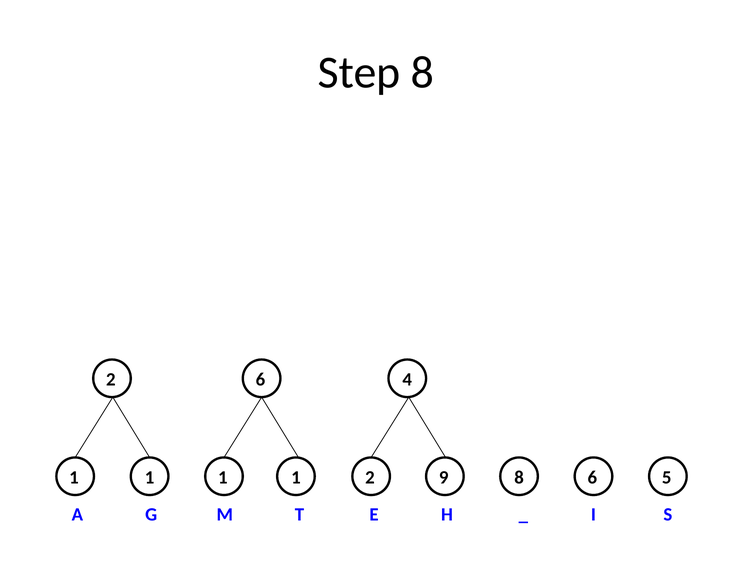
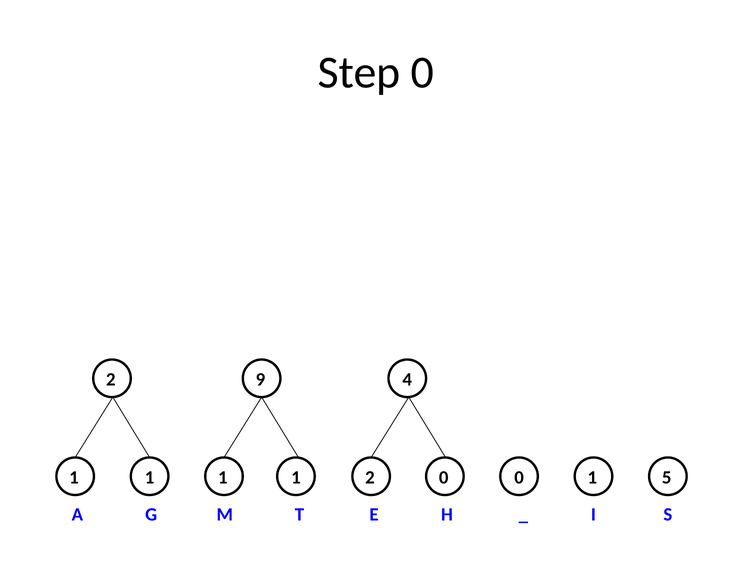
Step 8: 8 -> 0 (423, 73)
2 6: 6 -> 9 (260, 380)
2 9: 9 -> 0 (444, 478)
1 8: 8 -> 0 (519, 478)
6: 6 -> 1 (592, 478)
